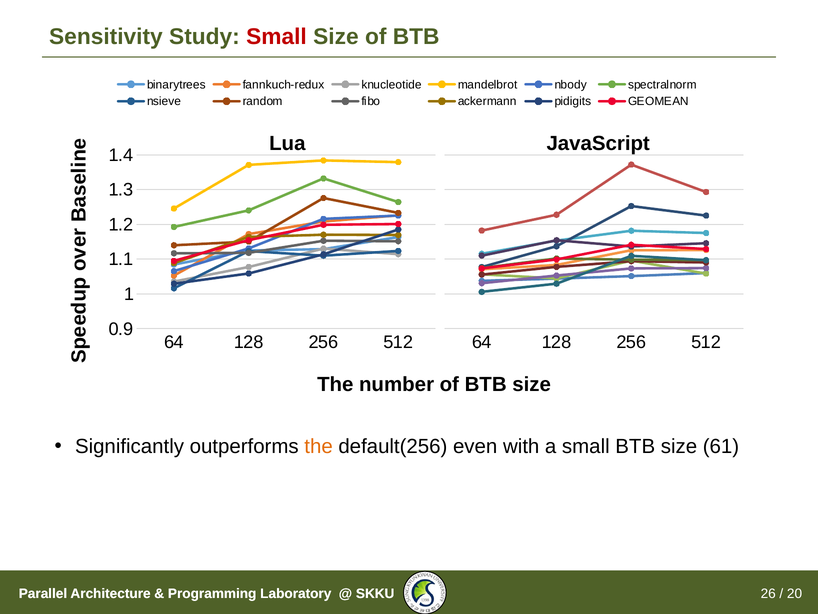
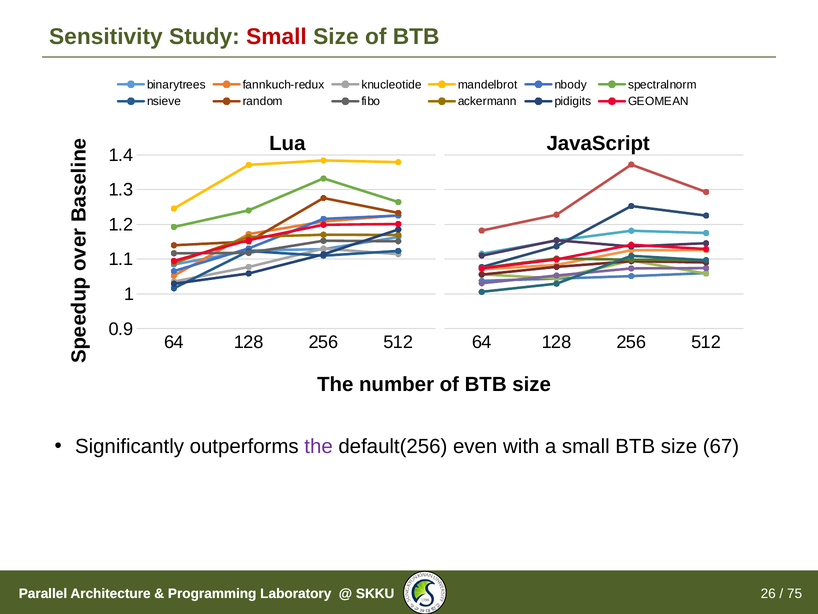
the colour: orange -> purple (319, 446)
61: 61 -> 67 (721, 446)
20: 20 -> 75 (795, 593)
